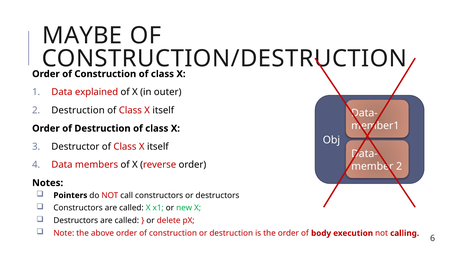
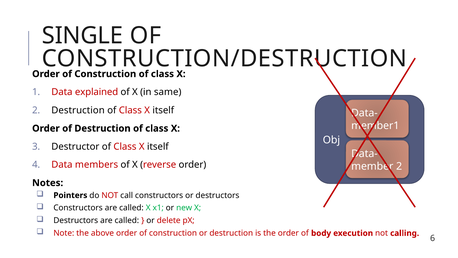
MAYBE: MAYBE -> SINGLE (82, 36)
outer: outer -> same (168, 92)
